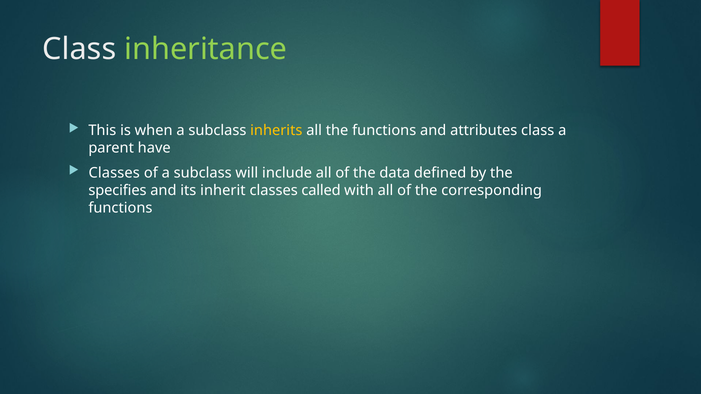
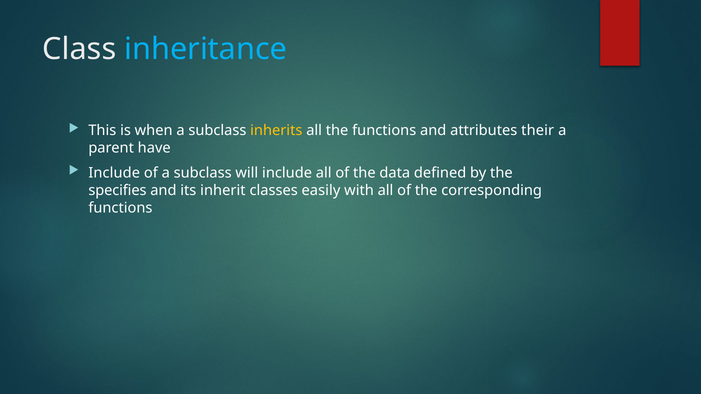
inheritance colour: light green -> light blue (206, 49)
attributes class: class -> their (538, 130)
Classes: Classes -> Include (114, 173)
called: called -> easily (321, 190)
